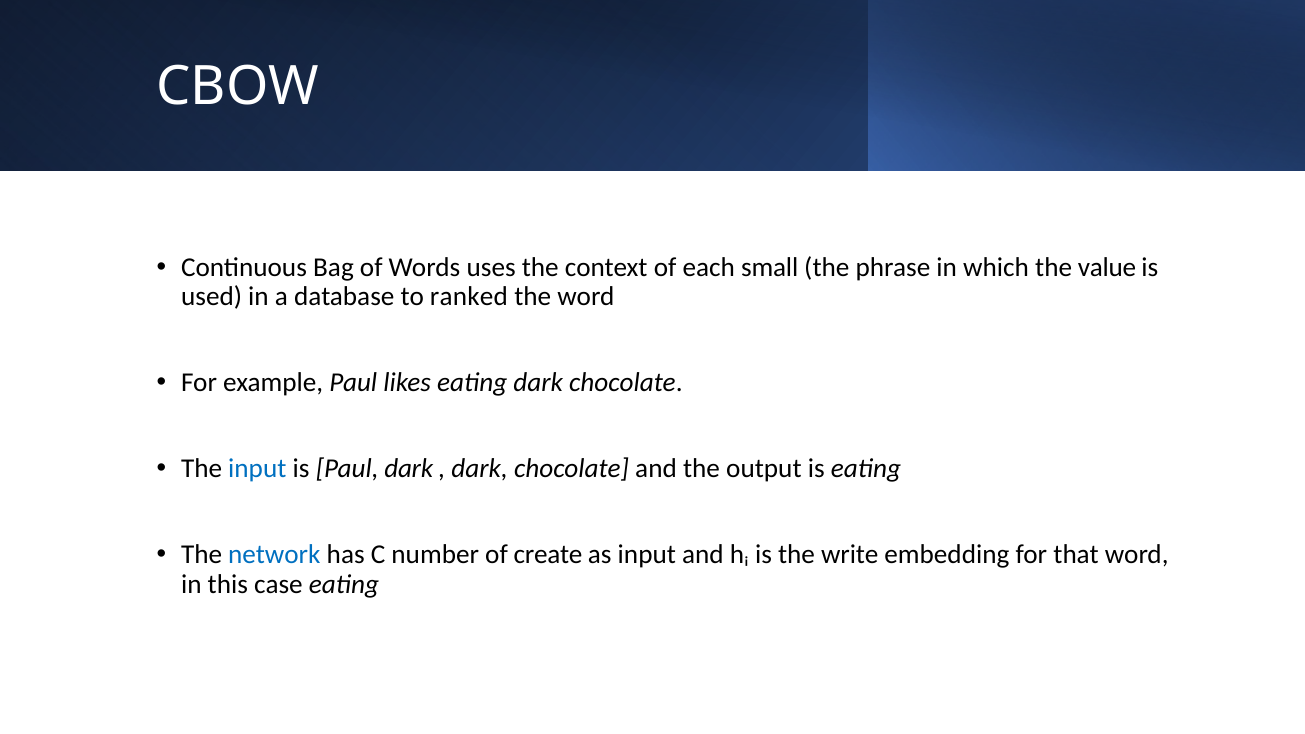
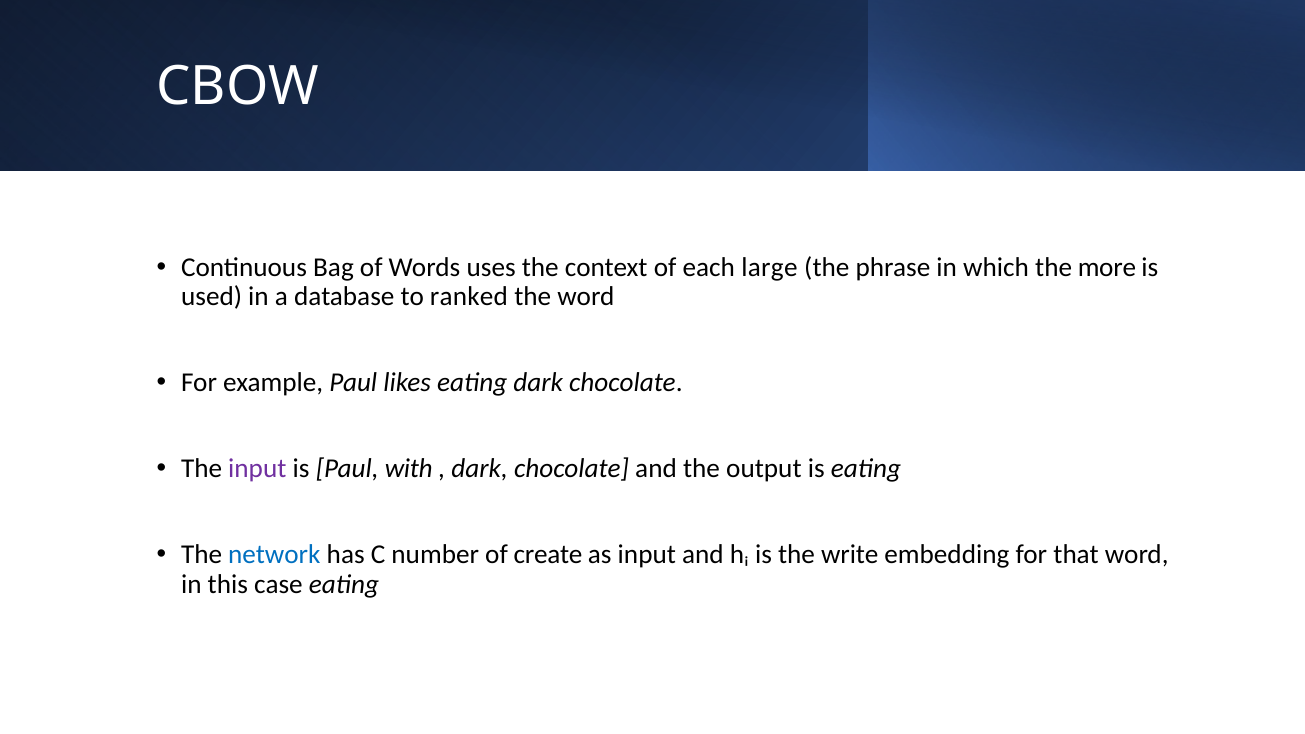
small: small -> large (769, 268)
value: value -> more (1107, 268)
input colour: blue -> purple (257, 469)
Paul dark: dark -> with (409, 469)
